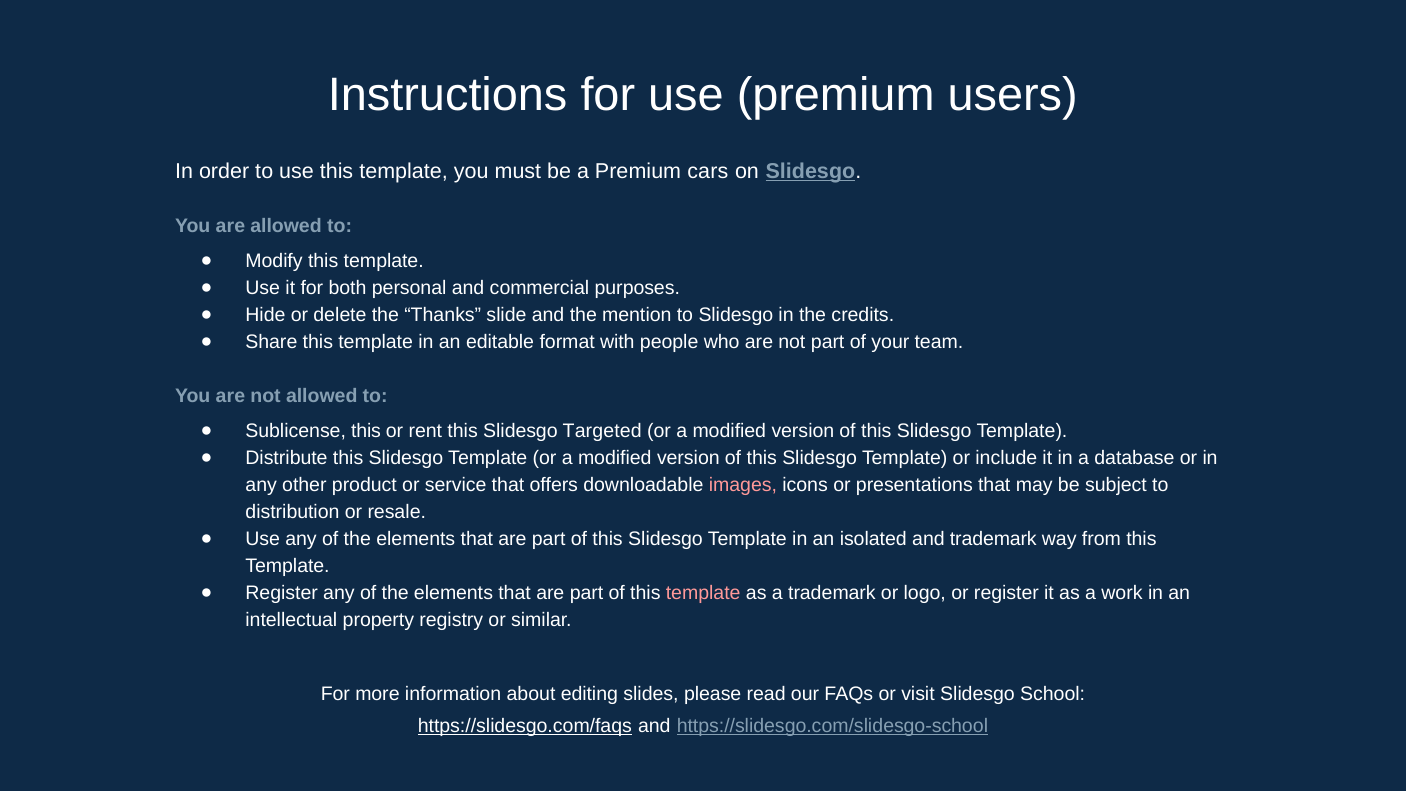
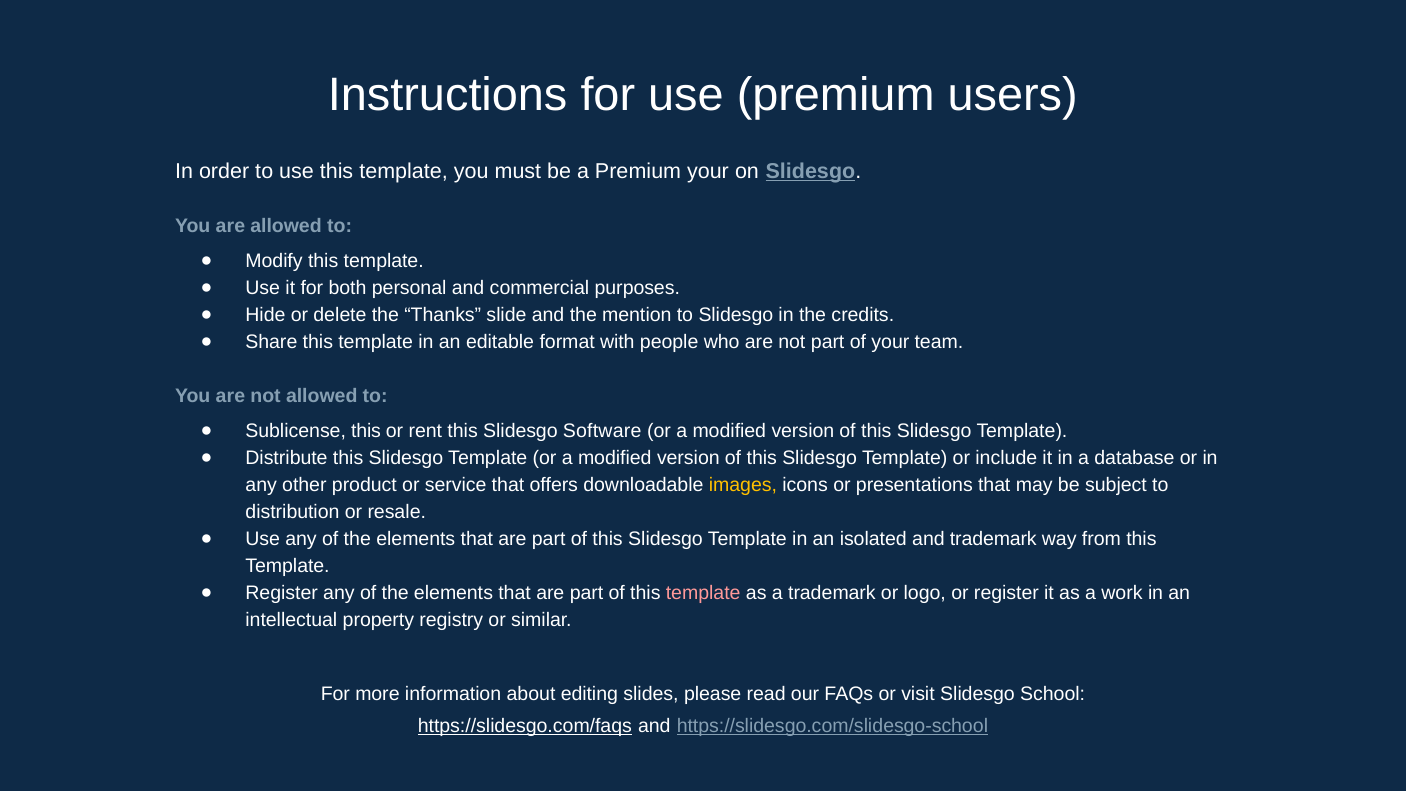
Premium cars: cars -> your (708, 171)
Targeted: Targeted -> Software (602, 431)
images colour: pink -> yellow (743, 485)
